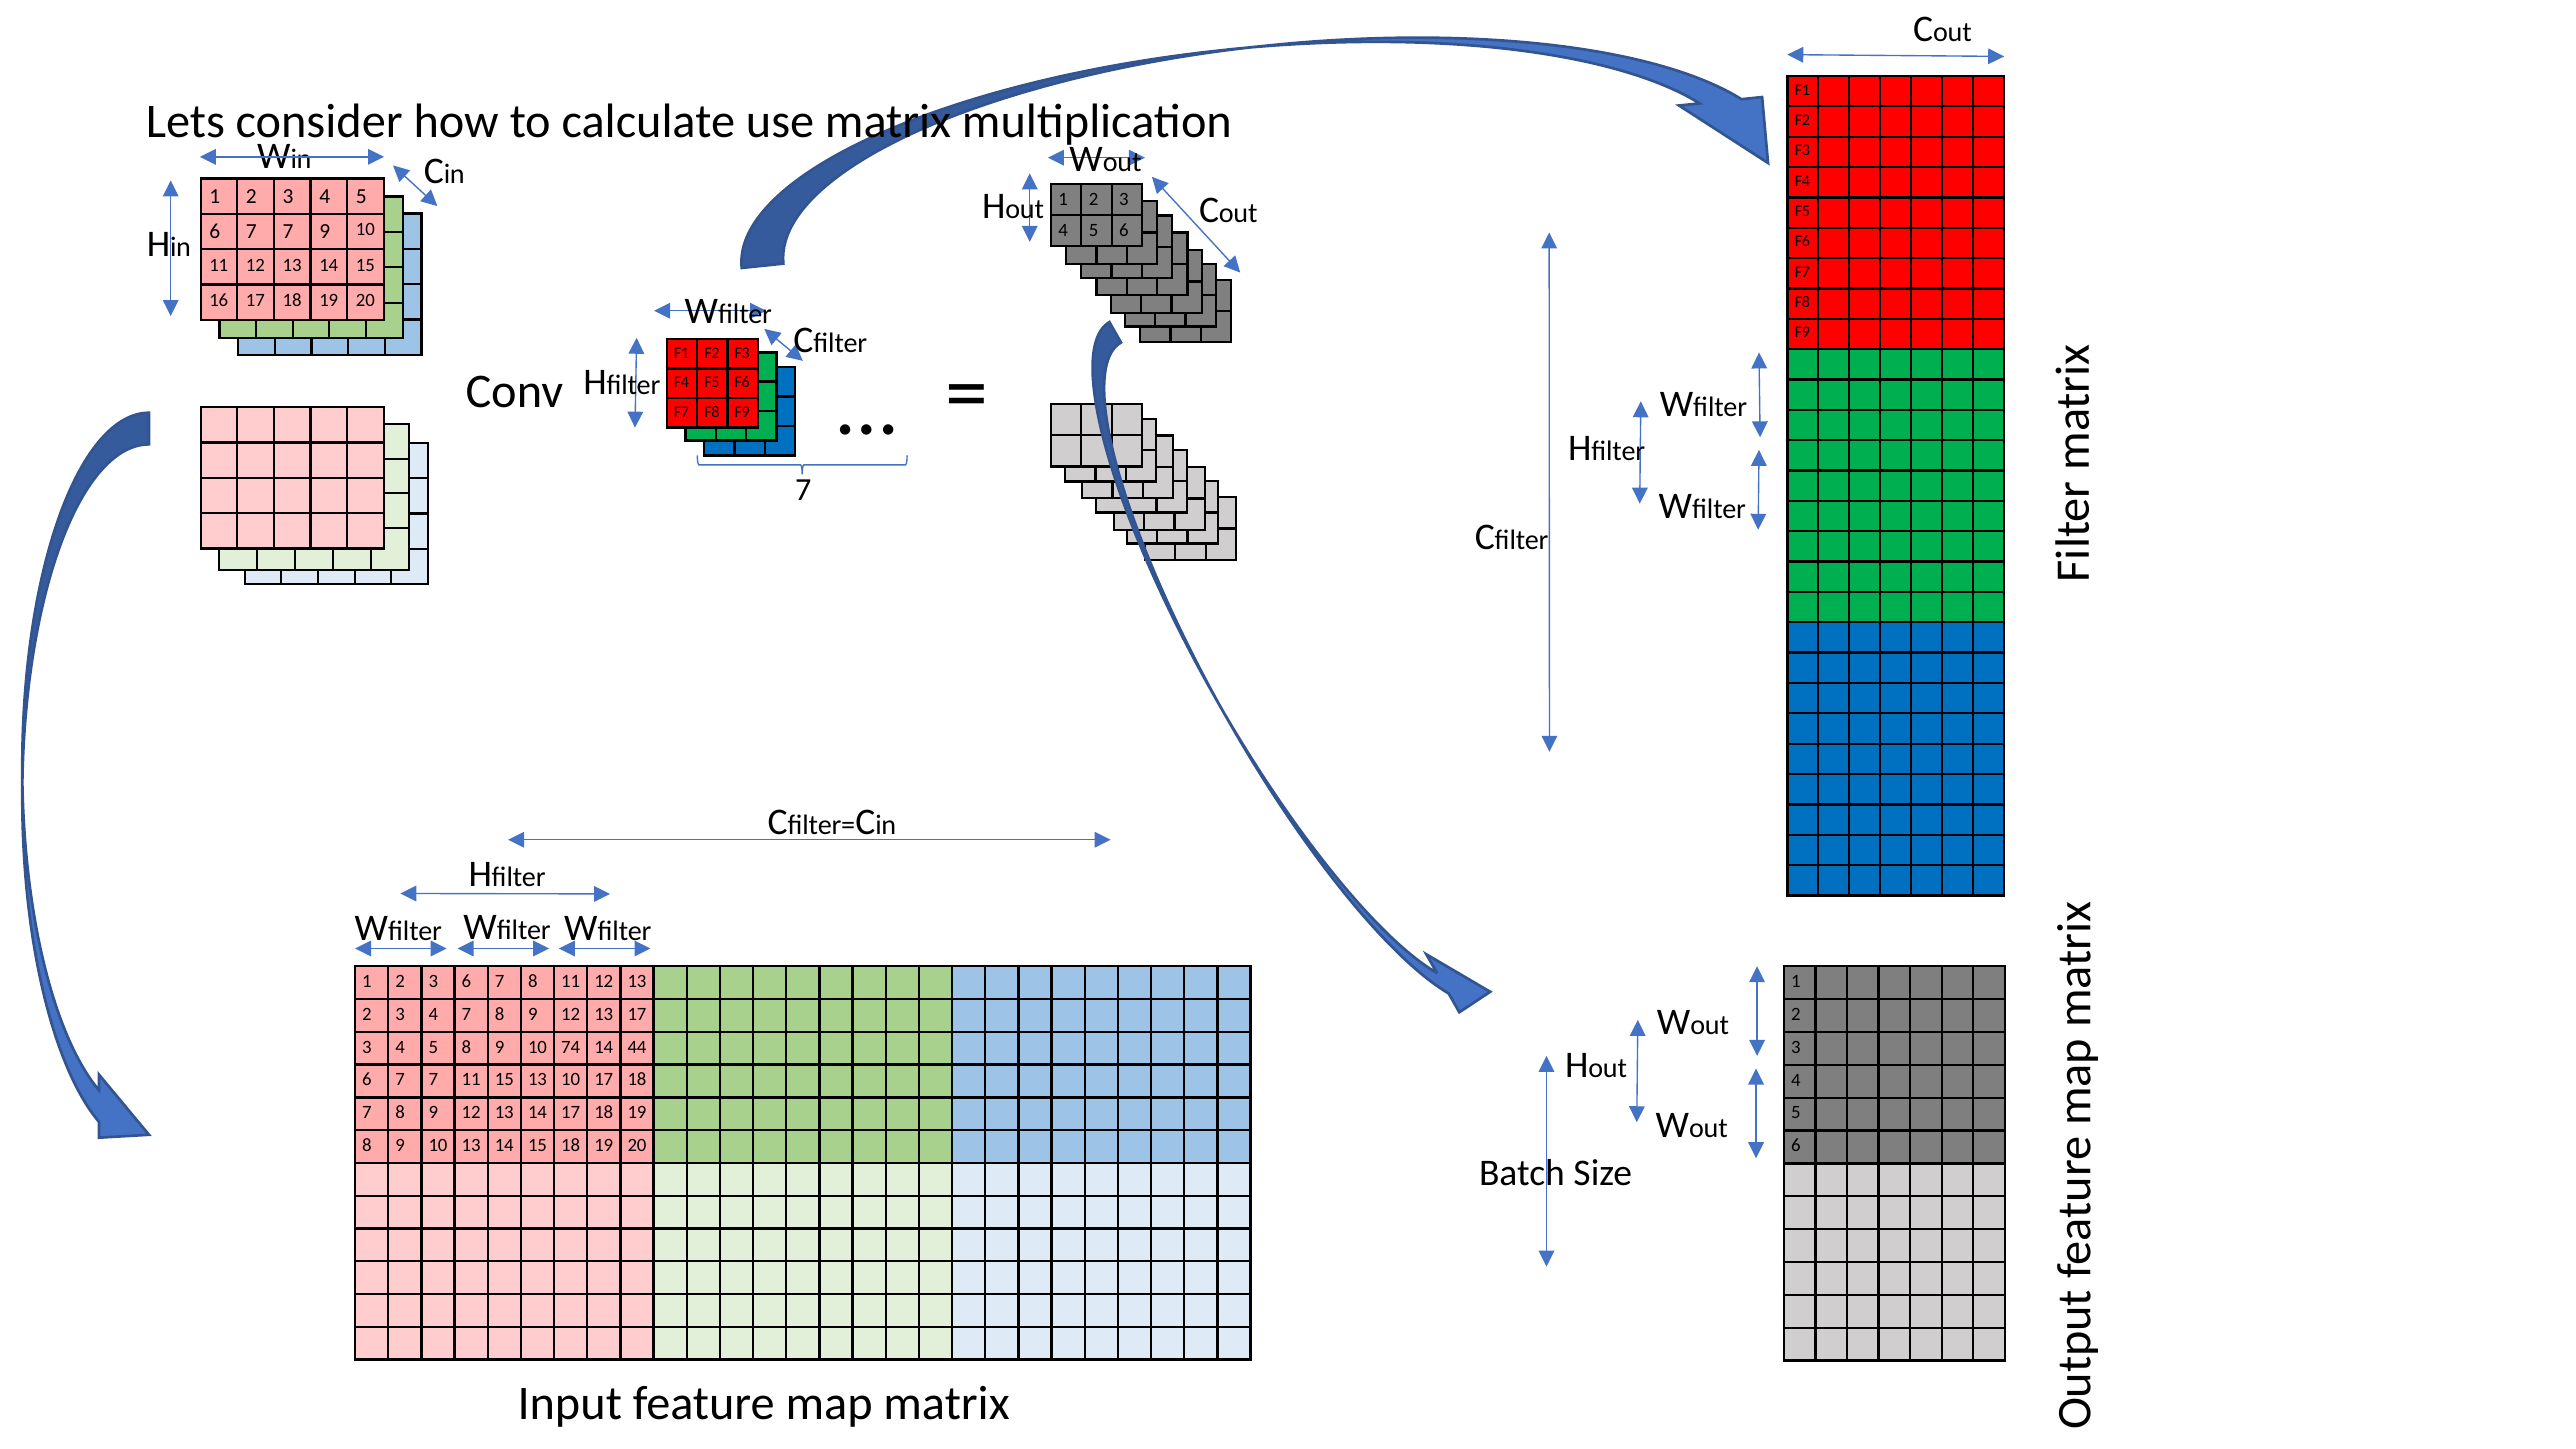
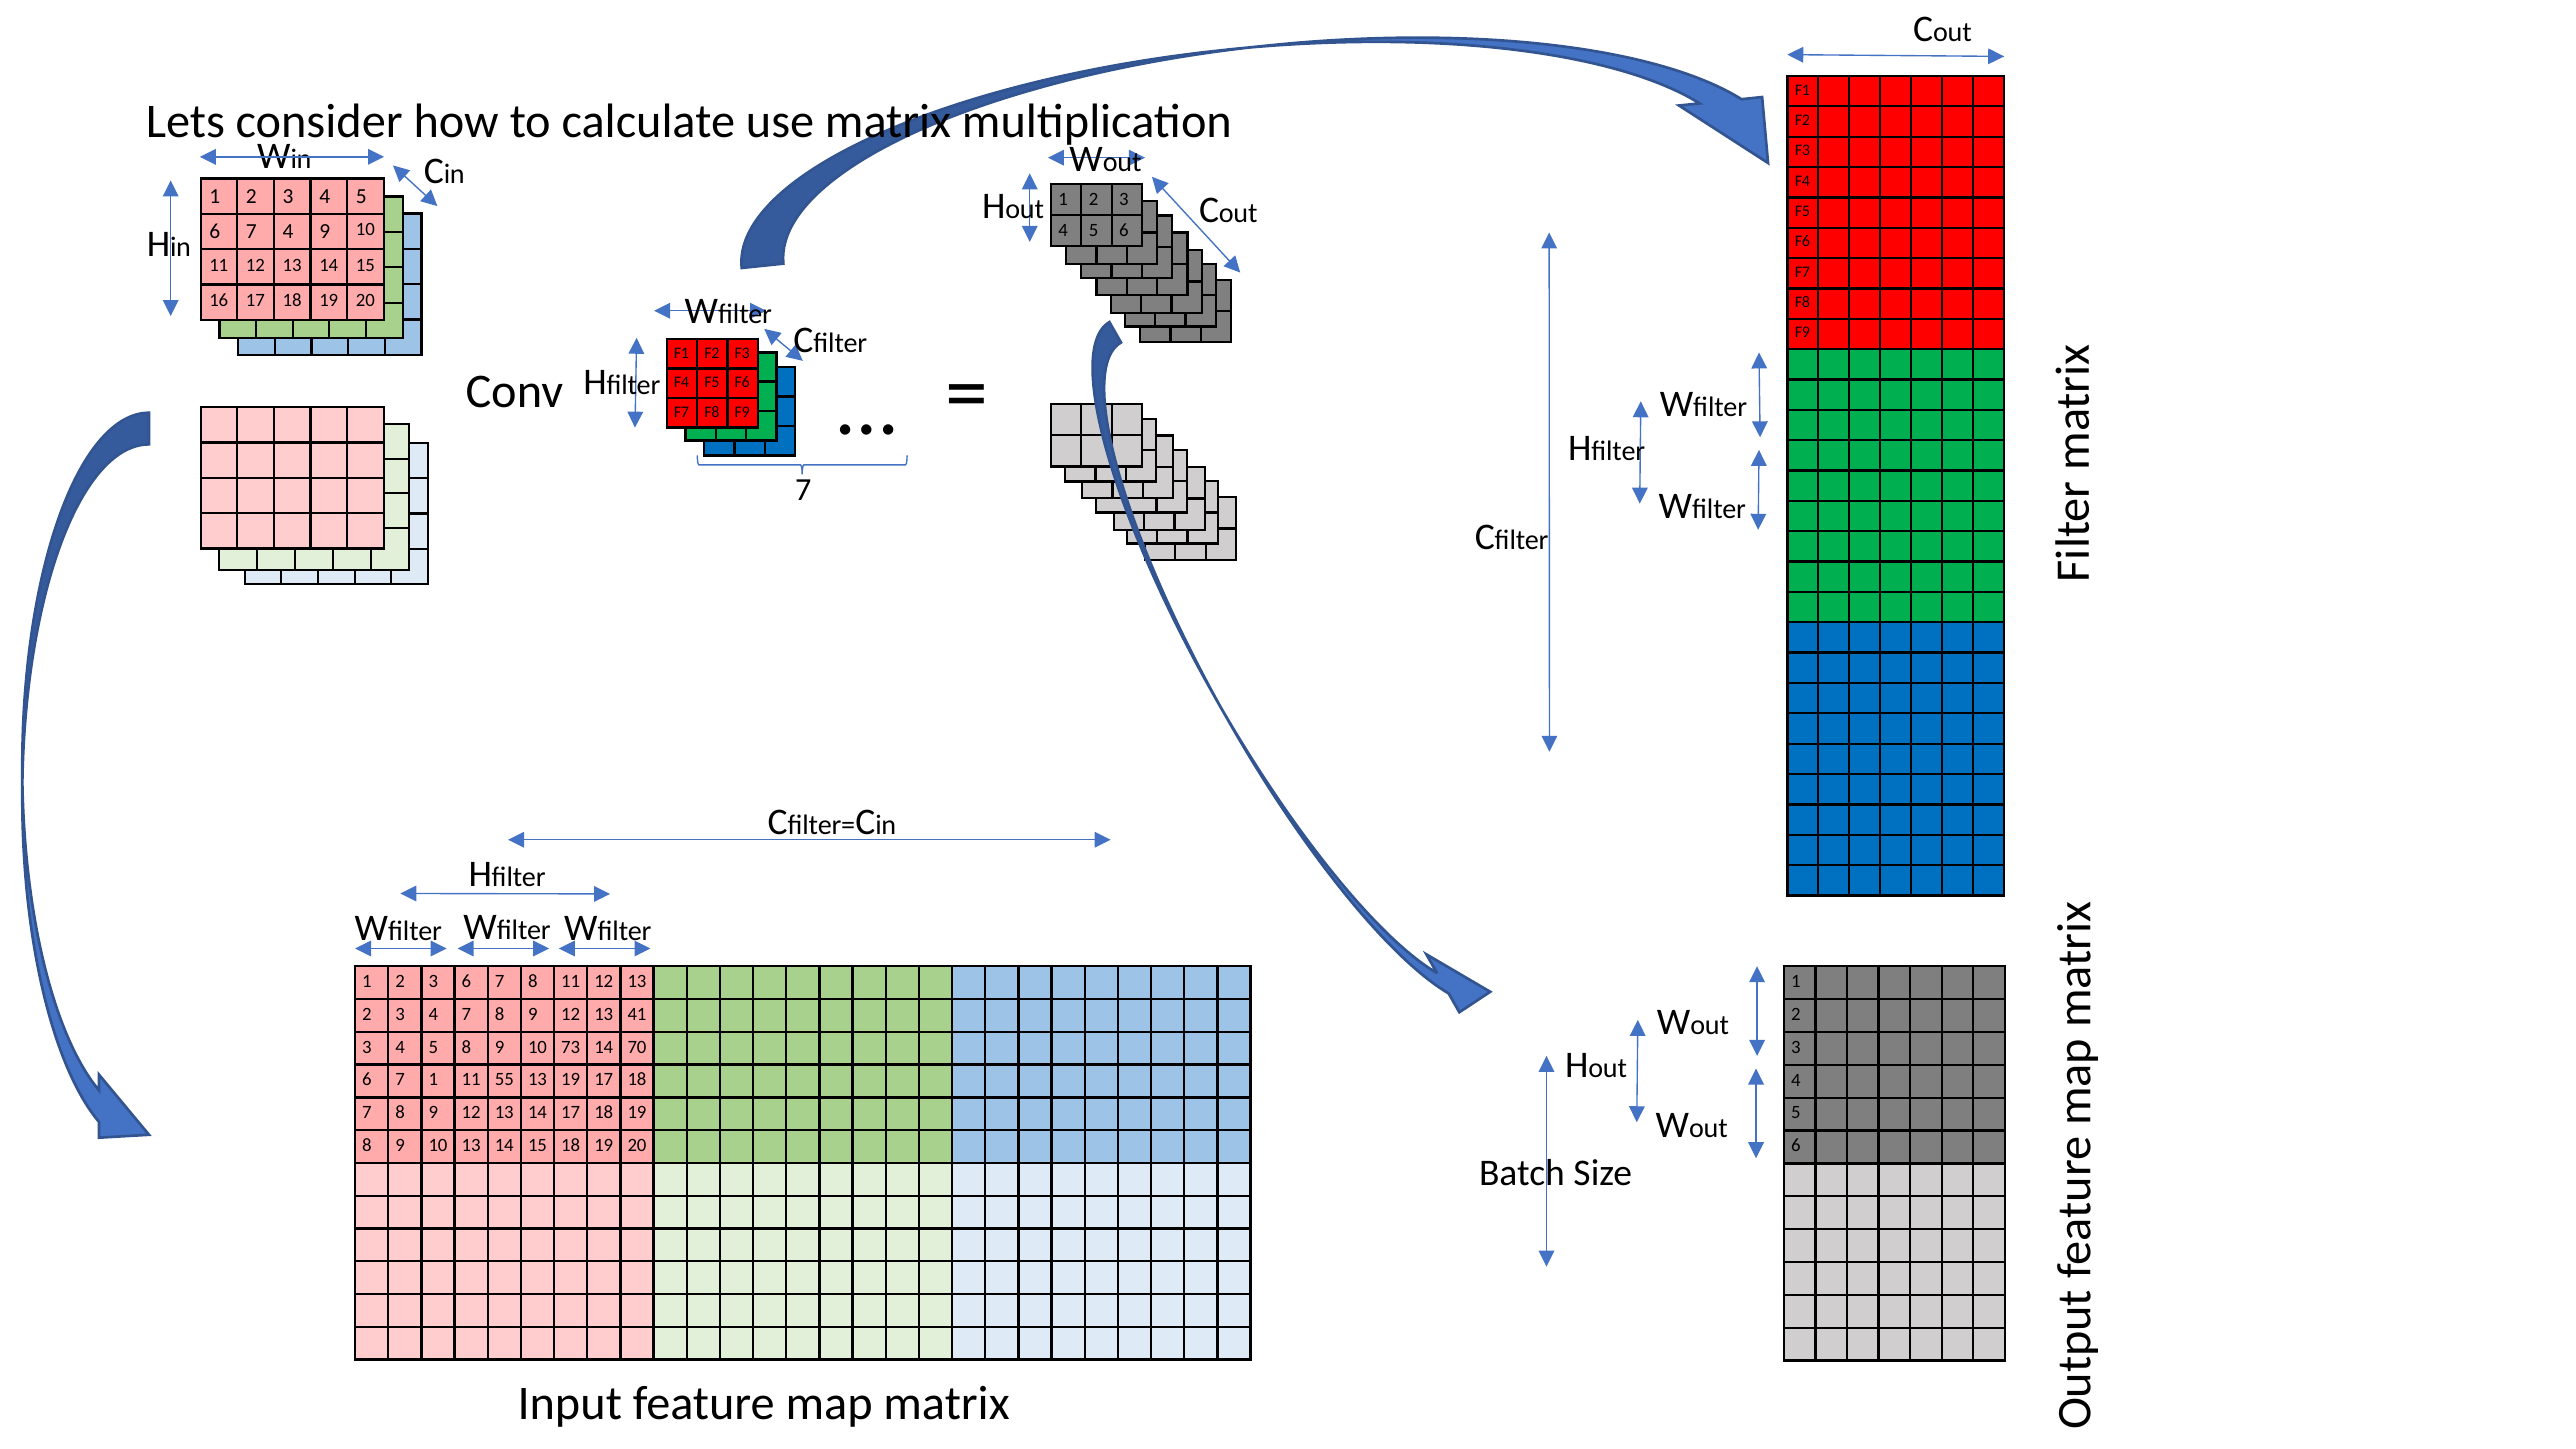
7: 7 -> 4 (288, 232)
13 17: 17 -> 41 (637, 1014)
74: 74 -> 73 (571, 1047)
44: 44 -> 70 (637, 1047)
7: 7 -> 1 (433, 1080)
11 15: 15 -> 55 (504, 1080)
13 10: 10 -> 19 (571, 1080)
